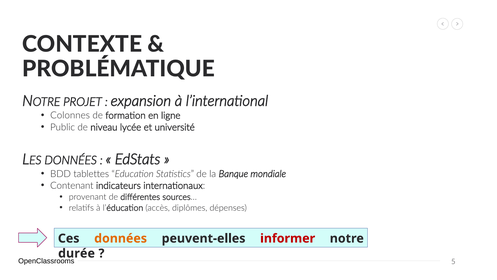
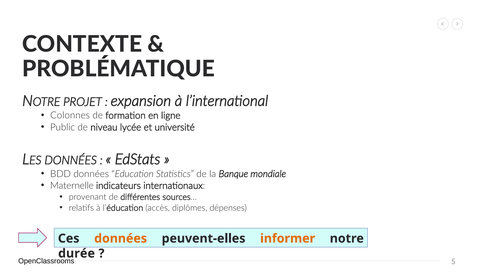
BDD tablettes: tablettes -> données (91, 174)
Contenant: Contenant -> Maternelle (72, 185)
informer colour: red -> orange (288, 238)
